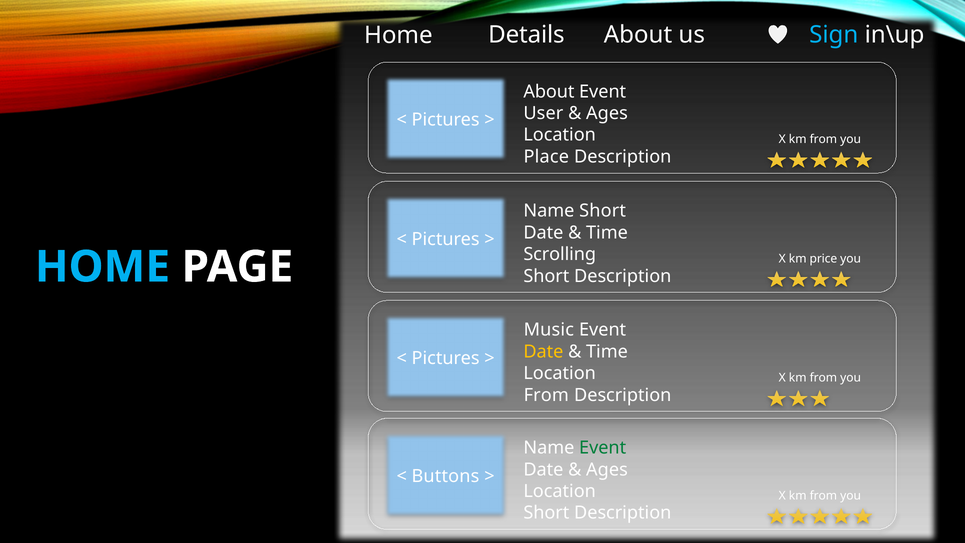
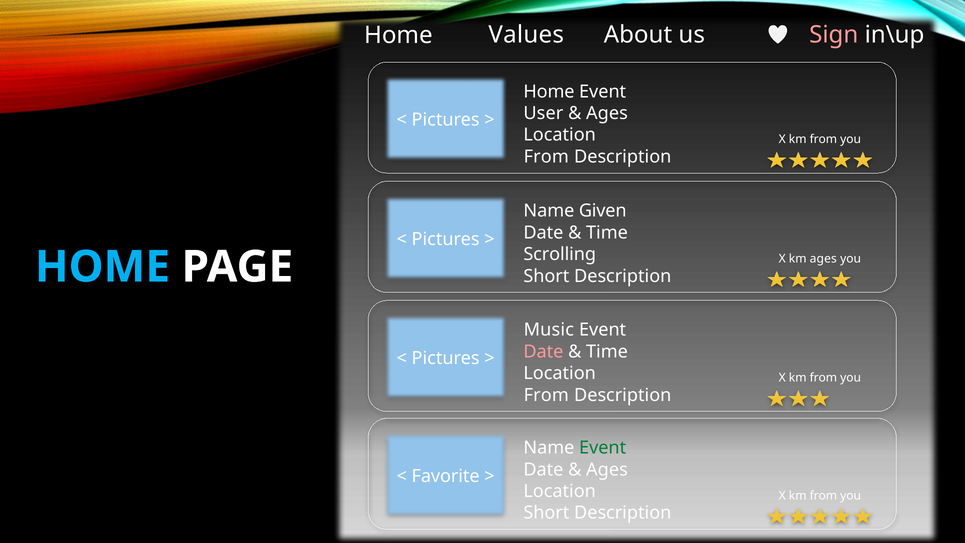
Details: Details -> Values (526, 35)
Sign colour: light blue -> pink (834, 35)
About: About -> Home (549, 92)
Place: Place -> From (546, 157)
Name Short: Short -> Given (603, 211)
km price: price -> ages (823, 259)
Date colour: yellow -> pink (543, 352)
Buttons: Buttons -> Favorite (446, 476)
